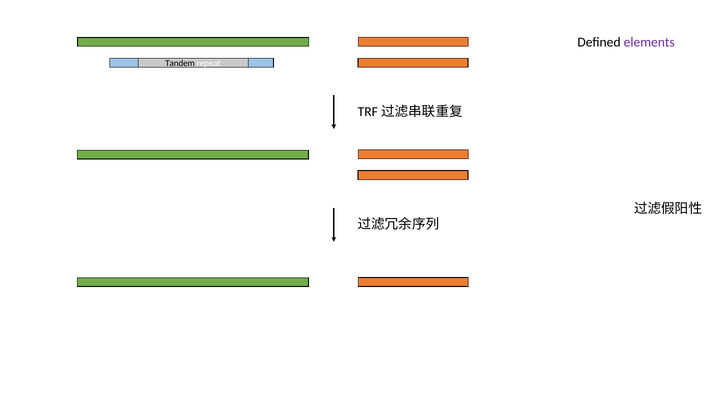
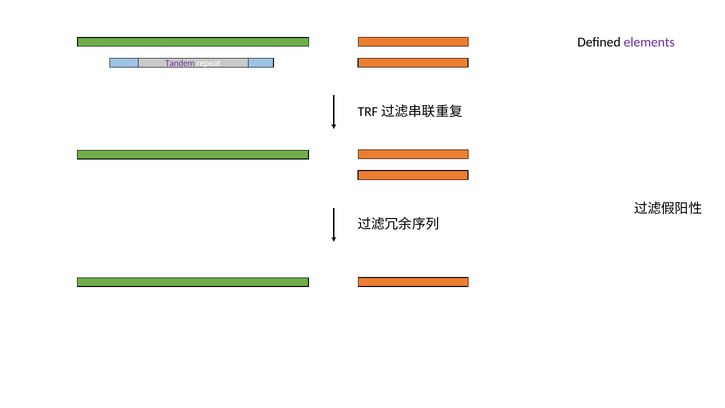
Tandem colour: black -> purple (180, 63)
